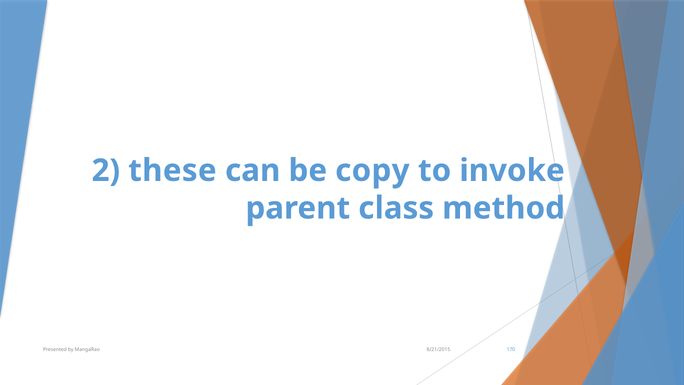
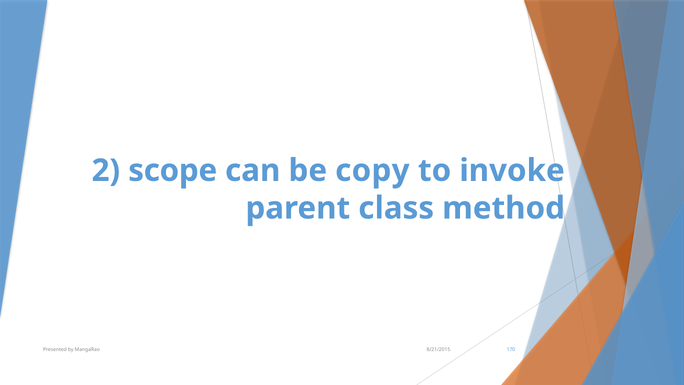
these: these -> scope (173, 170)
